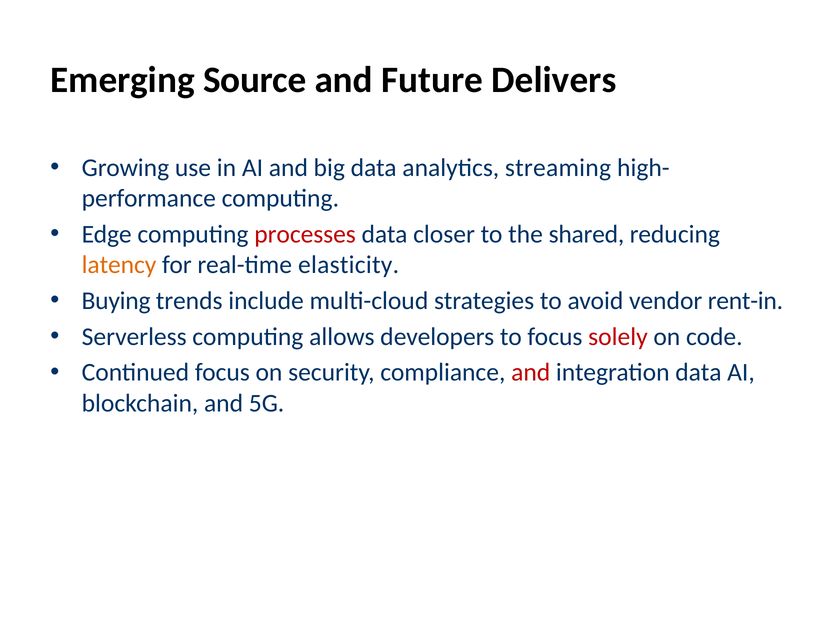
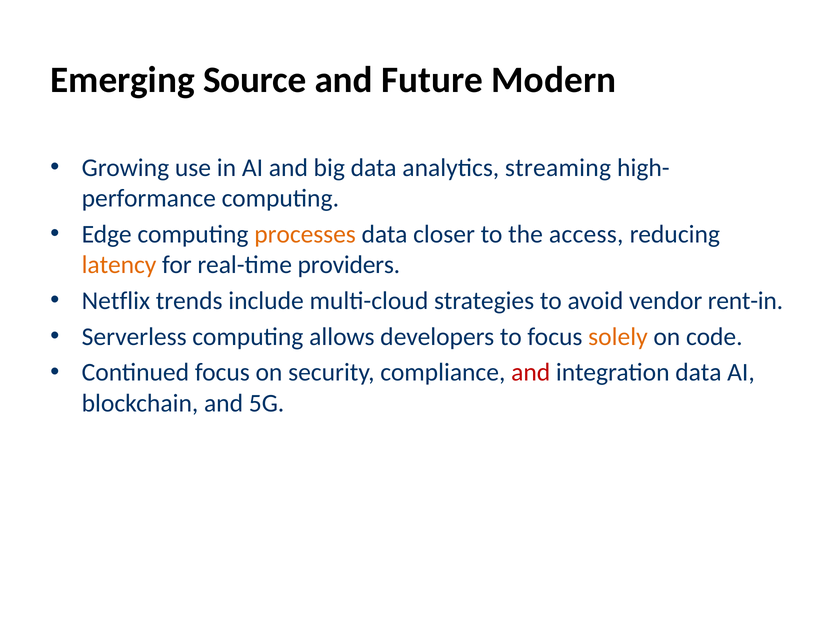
Delivers: Delivers -> Modern (554, 80)
processes colour: red -> orange (305, 235)
shared: shared -> access (586, 235)
elasticity: elasticity -> providers (349, 265)
Buying: Buying -> Netflix (116, 301)
solely colour: red -> orange (618, 337)
